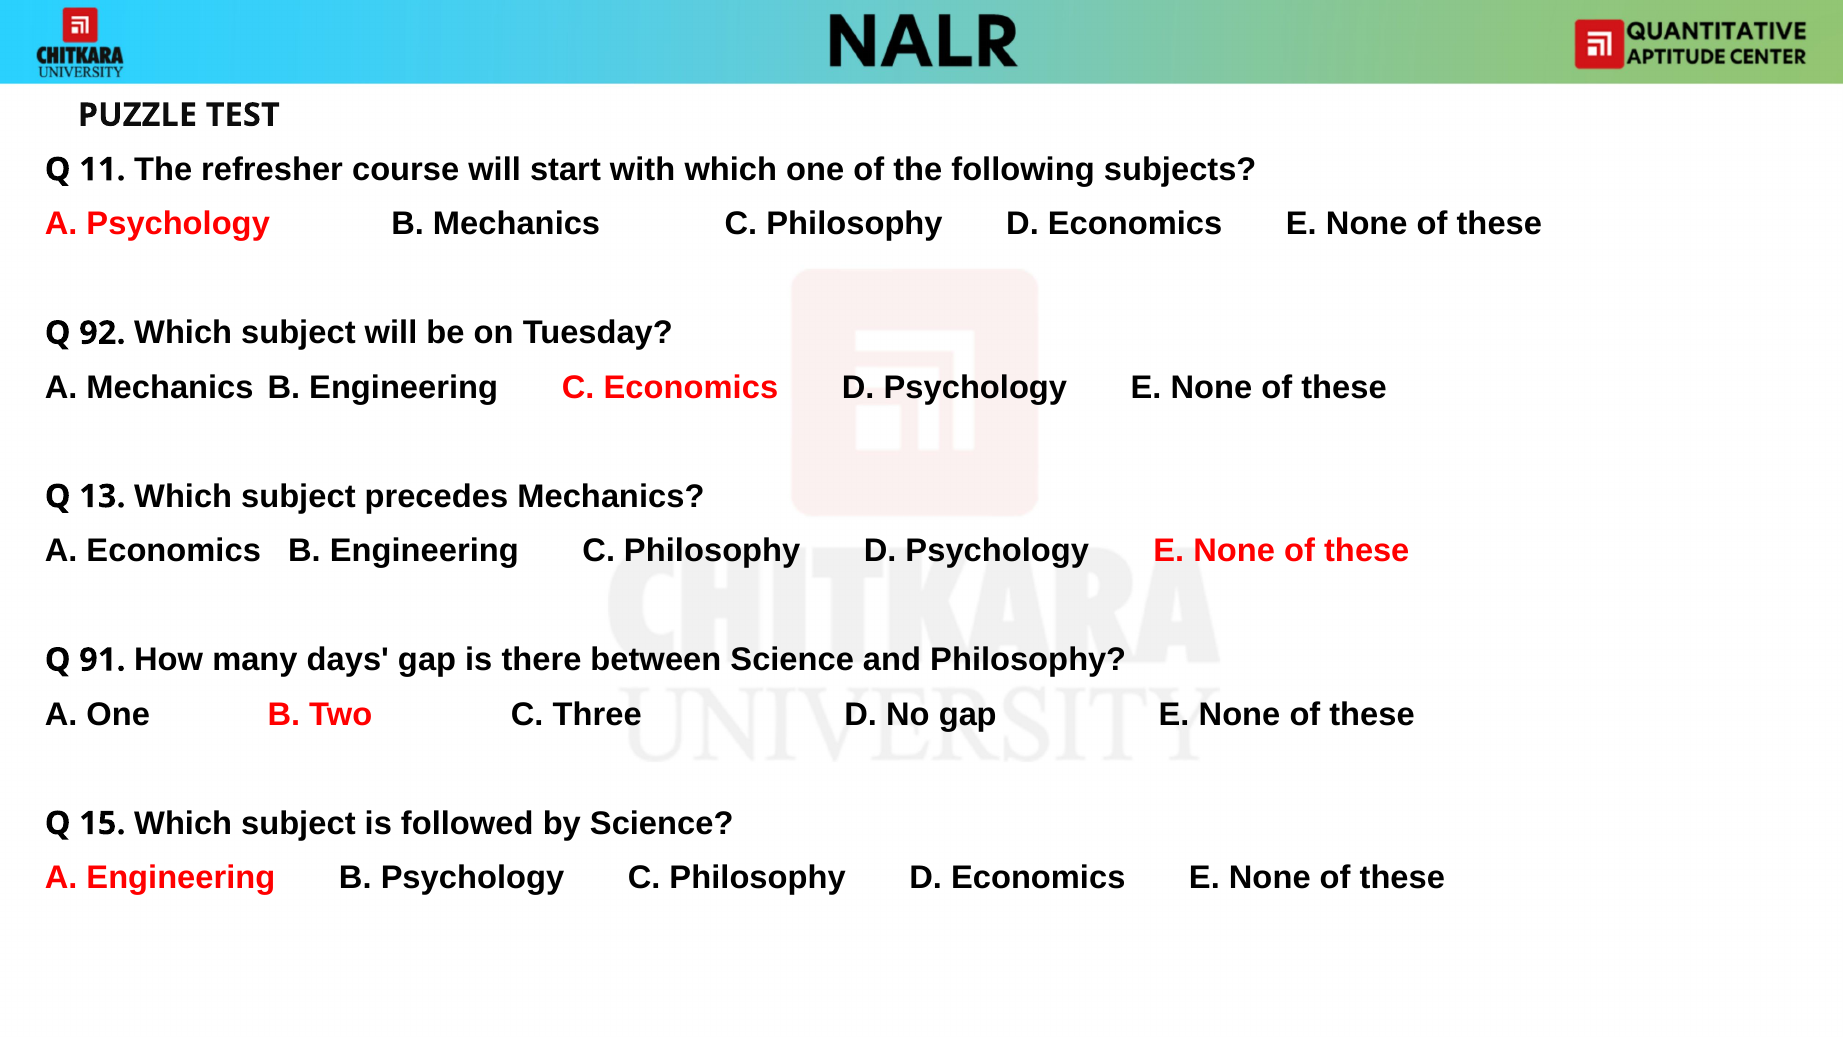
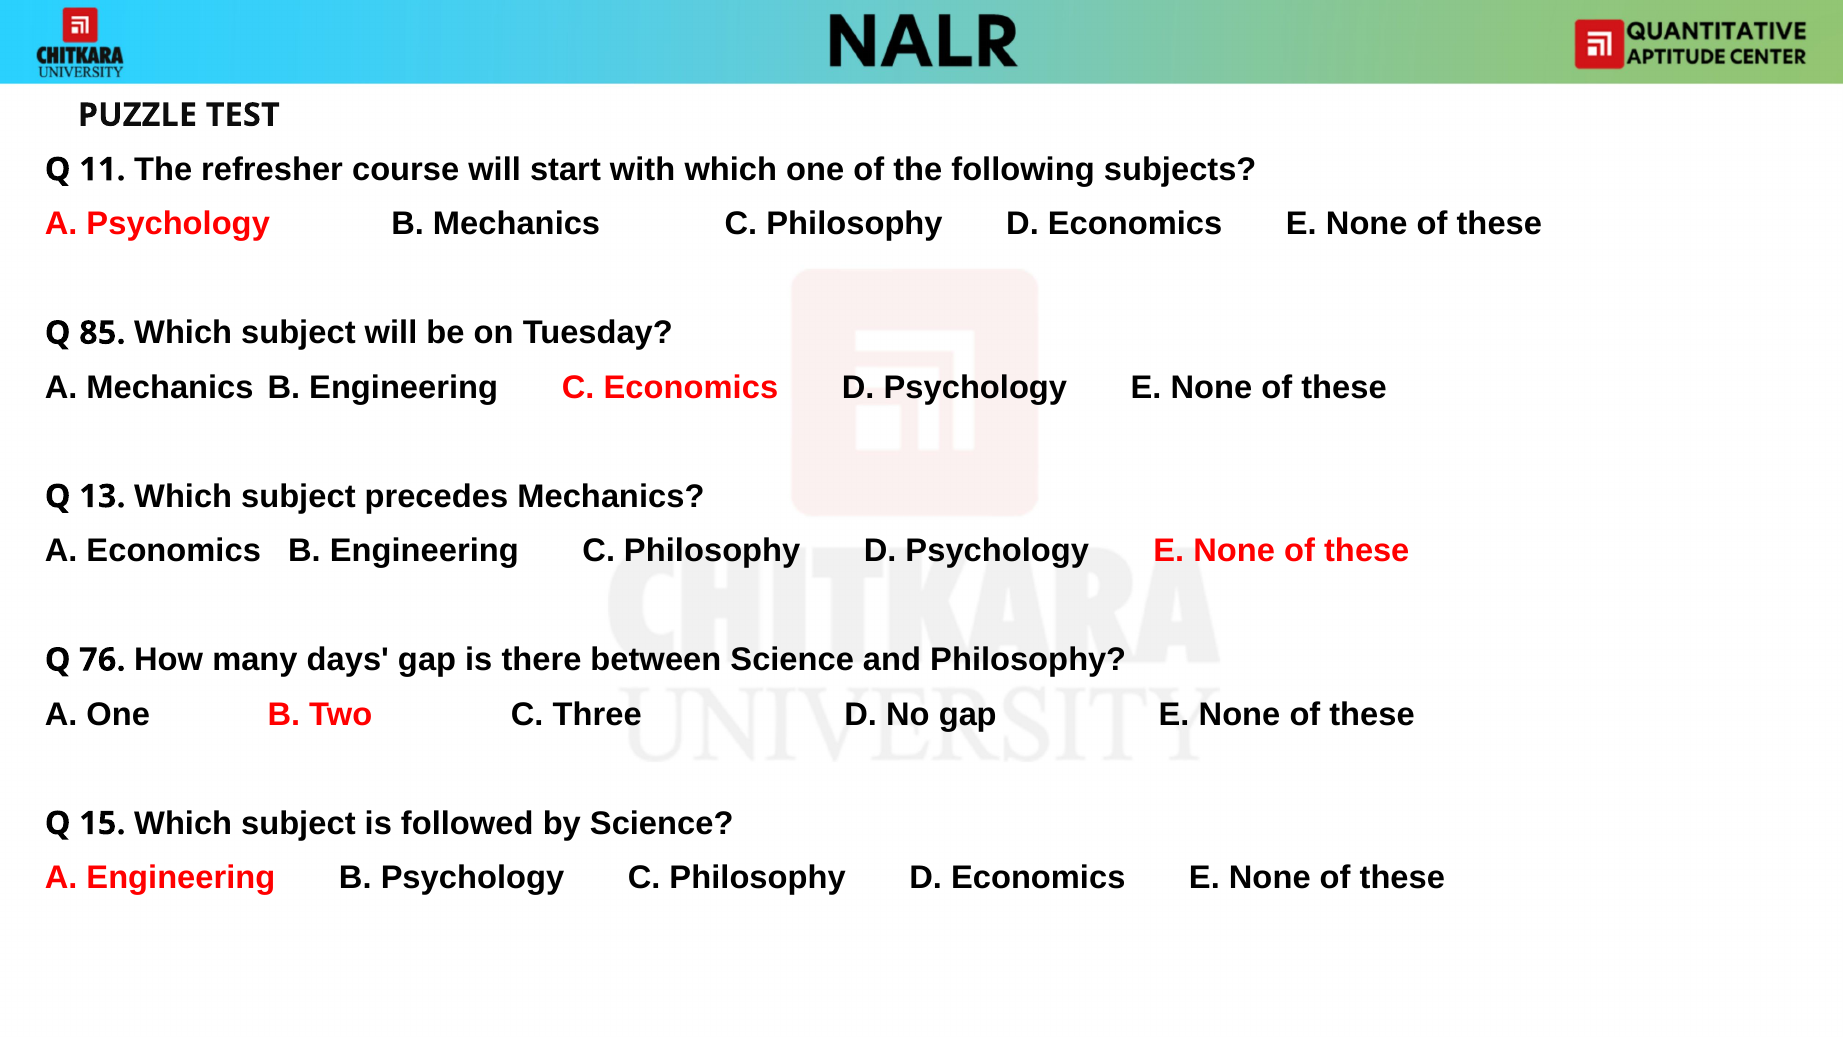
92: 92 -> 85 (102, 333)
91: 91 -> 76 (102, 660)
